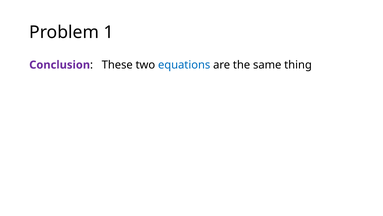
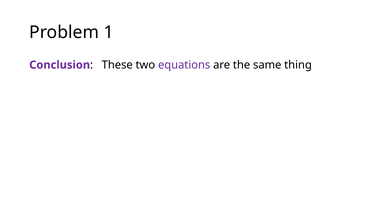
equations colour: blue -> purple (184, 65)
